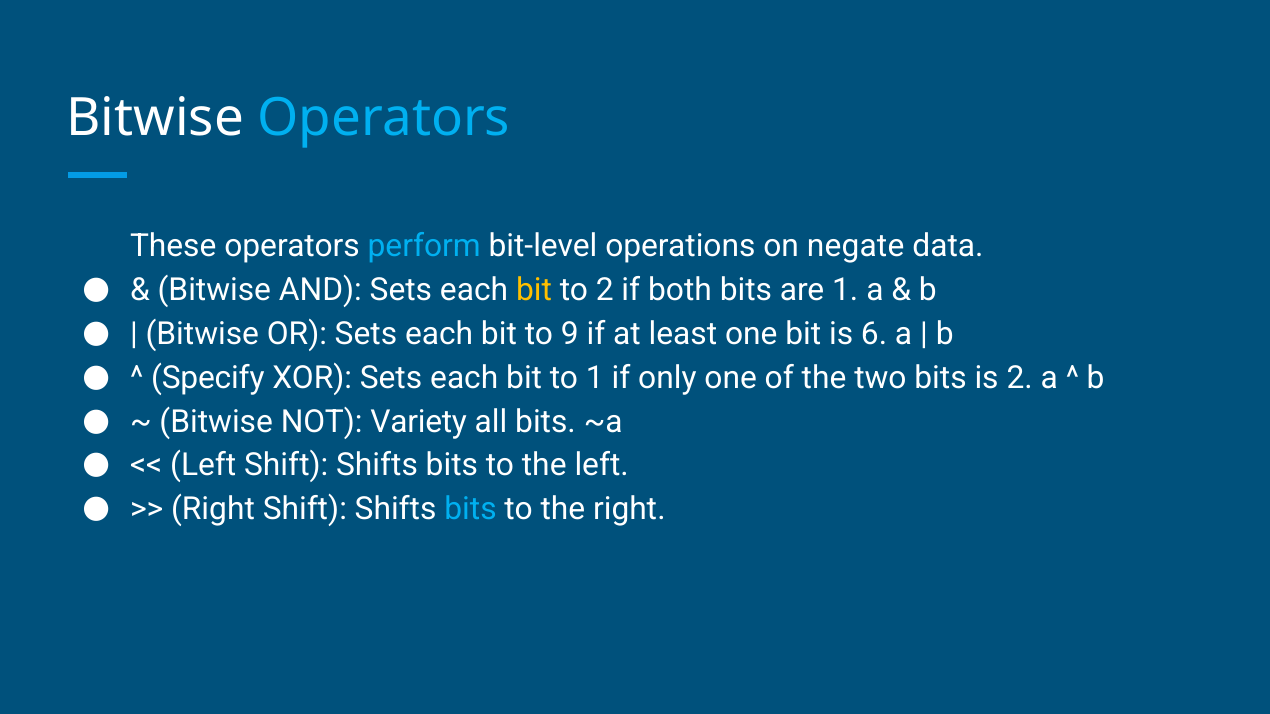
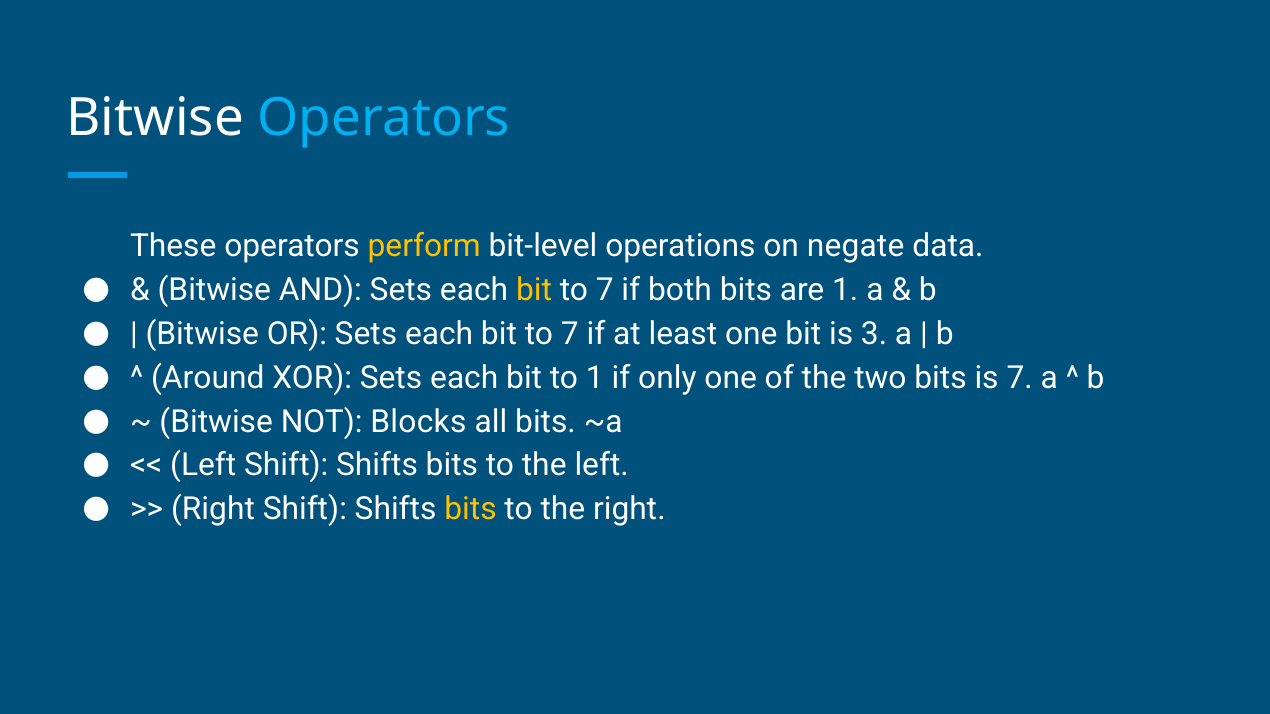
perform colour: light blue -> yellow (424, 247)
2: 2 -> 7 (605, 290)
9: 9 -> 7 (570, 334)
6: 6 -> 3 (874, 334)
Specify: Specify -> Around (208, 378)
is 2: 2 -> 7 (1020, 378)
Variety: Variety -> Blocks (418, 422)
bits colour: light blue -> yellow (471, 509)
